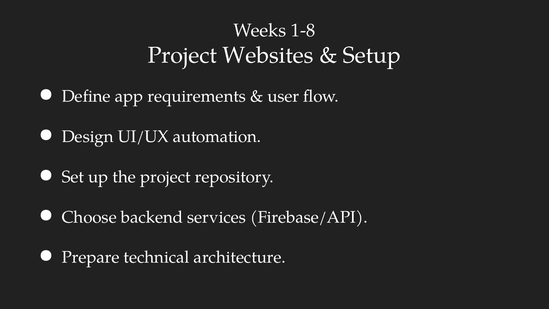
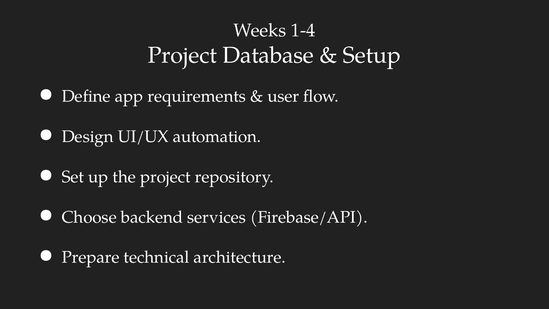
1-8: 1-8 -> 1-4 (303, 30)
Websites: Websites -> Database (268, 55)
